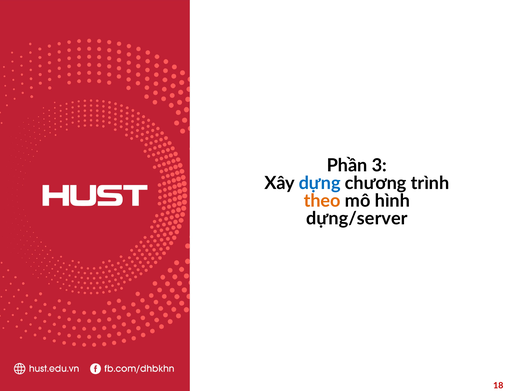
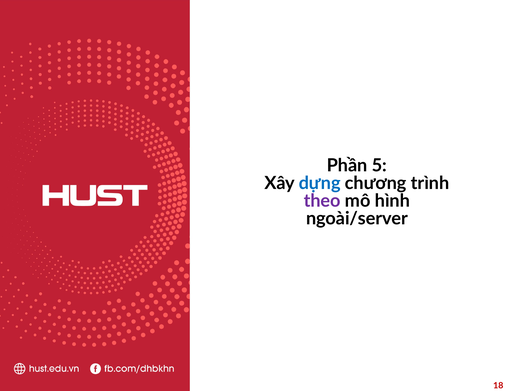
3: 3 -> 5 (379, 166)
theo colour: orange -> purple (322, 201)
dựng/server: dựng/server -> ngoài/server (357, 218)
